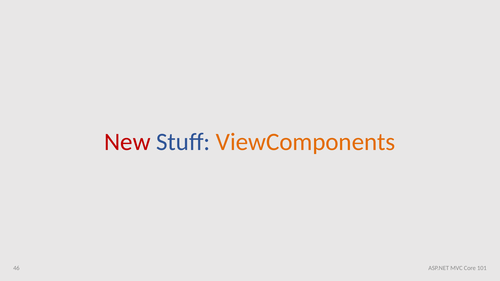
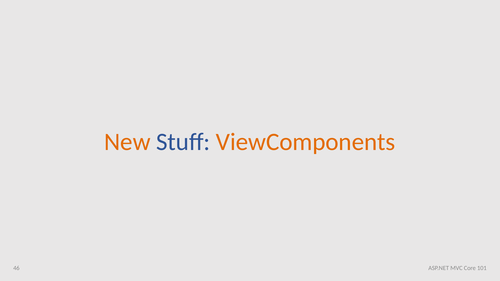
New colour: red -> orange (127, 142)
